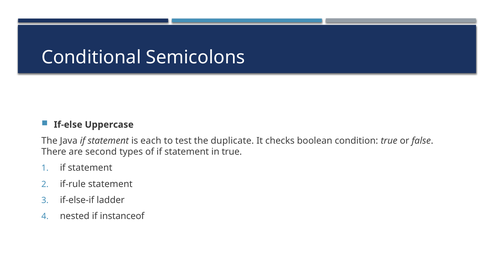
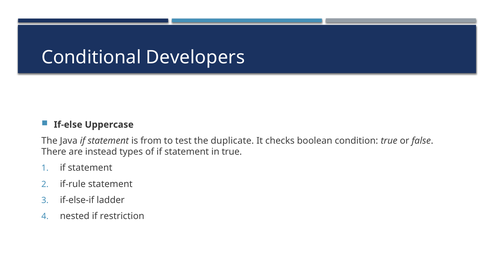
Semicolons: Semicolons -> Developers (195, 57)
each: each -> from (151, 141)
second: second -> instead (101, 152)
instanceof: instanceof -> restriction (122, 216)
